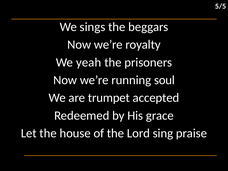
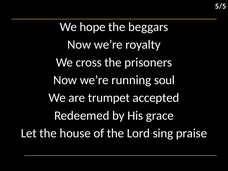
sings: sings -> hope (93, 27)
yeah: yeah -> cross (89, 62)
